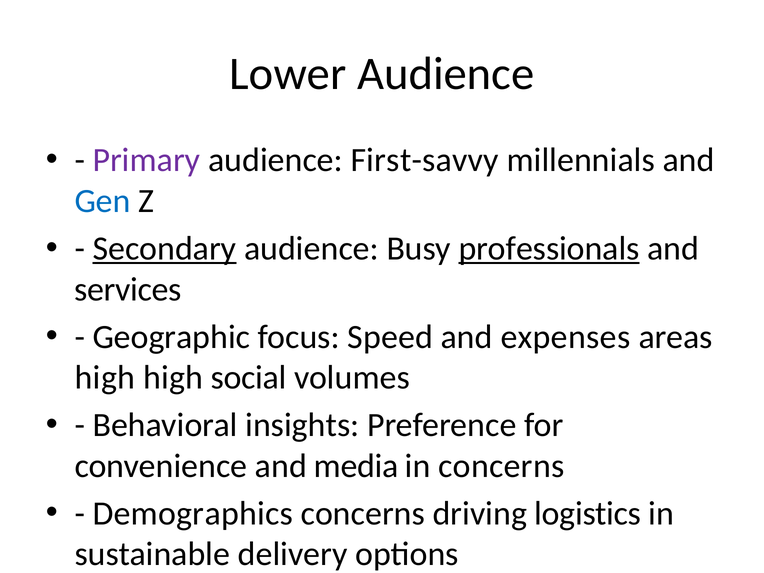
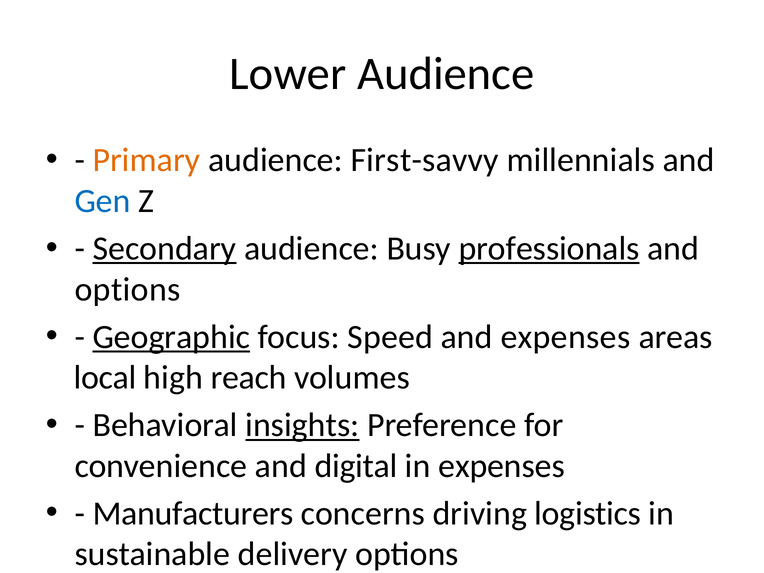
Primary colour: purple -> orange (146, 160)
services: services -> options (128, 289)
Geographic underline: none -> present (171, 337)
high: high -> local (105, 378)
social: social -> reach (249, 378)
insights underline: none -> present (302, 425)
media: media -> digital (356, 466)
in concerns: concerns -> expenses (502, 466)
Demographics: Demographics -> Manufacturers (193, 514)
